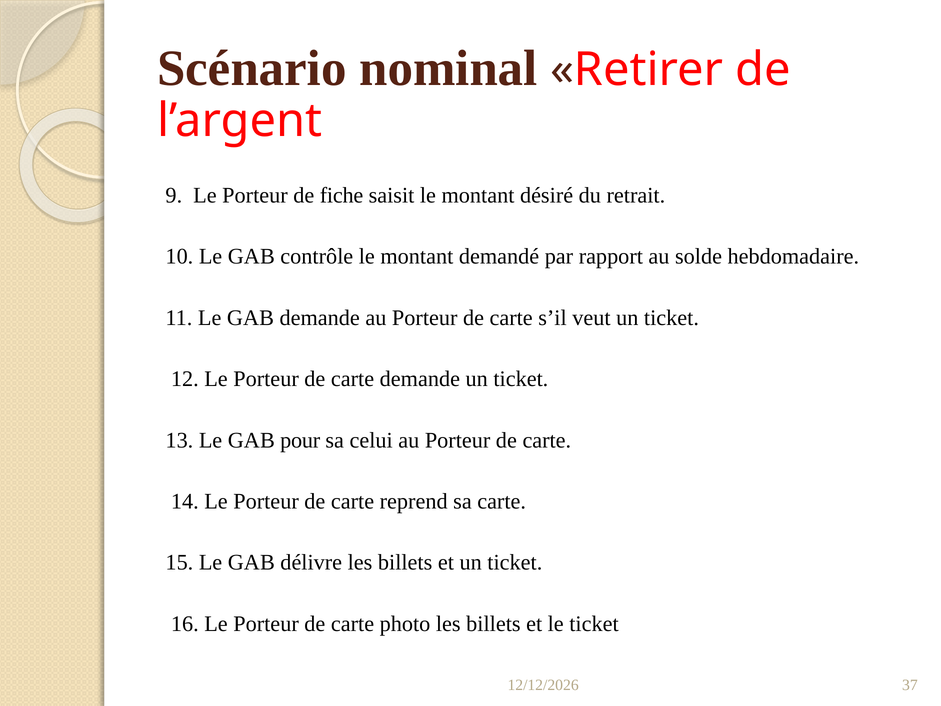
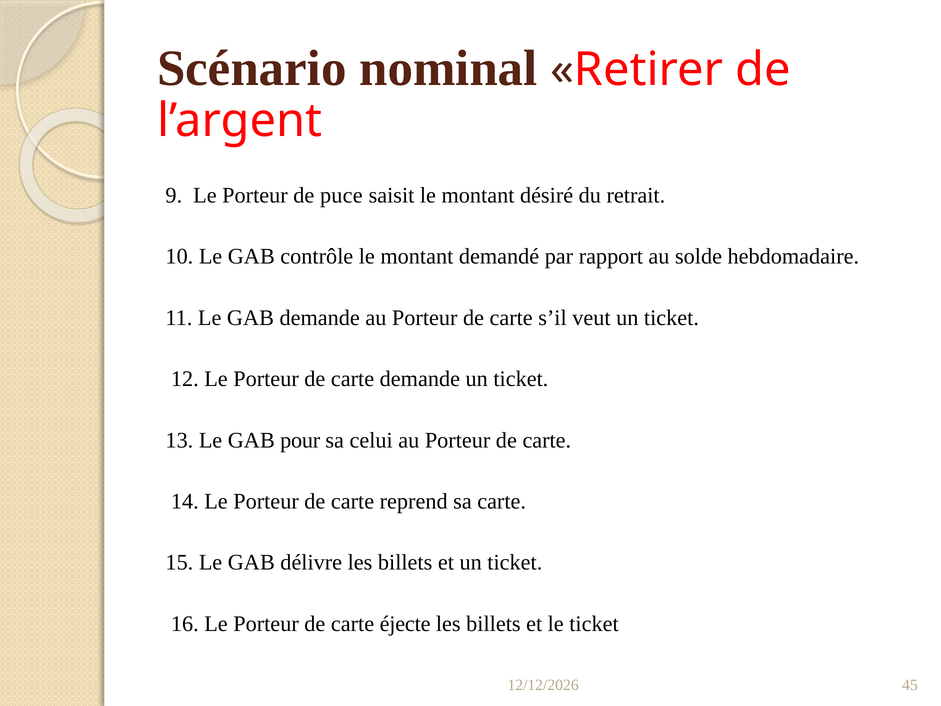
fiche: fiche -> puce (341, 195)
photo: photo -> éjecte (405, 624)
37: 37 -> 45 (910, 685)
